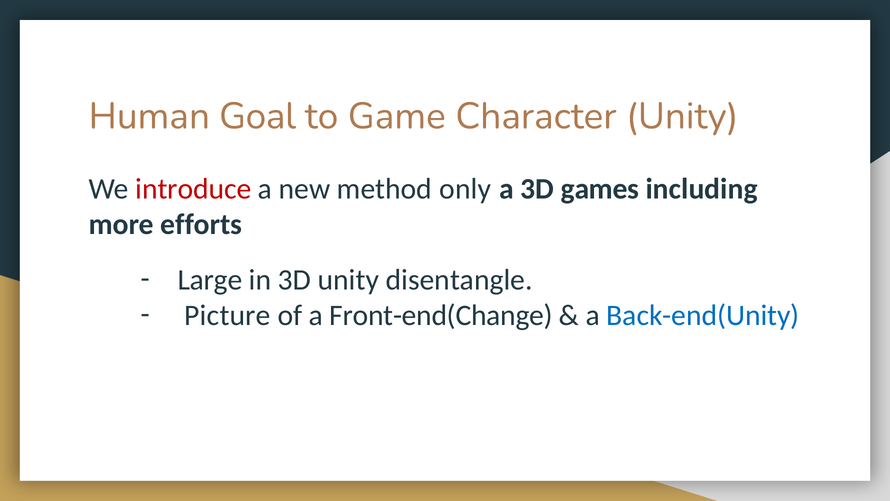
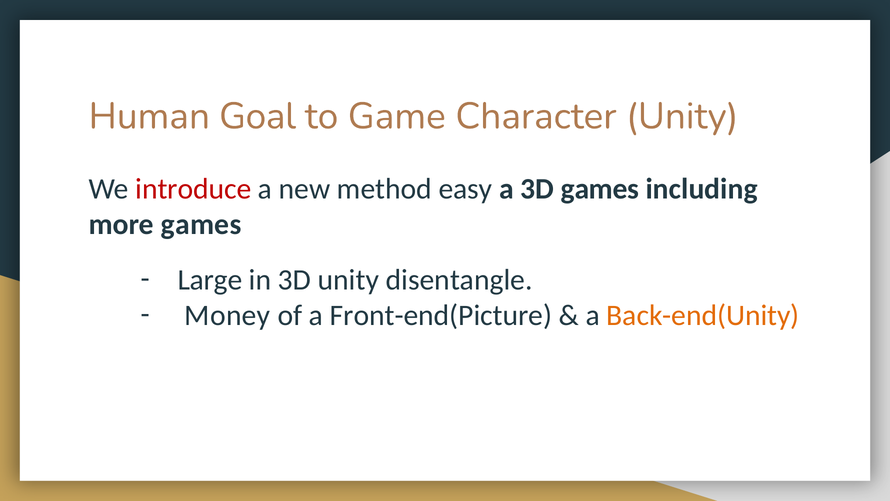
only: only -> easy (465, 189)
more efforts: efforts -> games (201, 224)
Picture: Picture -> Money (227, 315)
Front-end(Change: Front-end(Change -> Front-end(Picture (441, 315)
Back-end(Unity colour: blue -> orange (703, 315)
